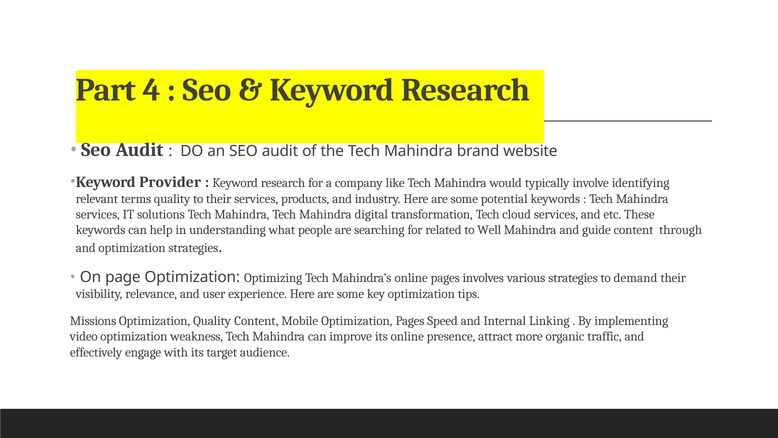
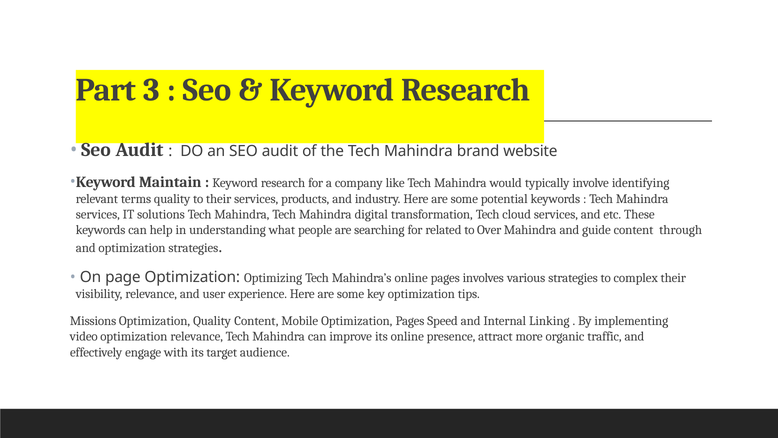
4: 4 -> 3 (152, 90)
Provider: Provider -> Maintain (170, 182)
Well: Well -> Over (489, 230)
demand: demand -> complex (636, 278)
optimization weakness: weakness -> relevance (197, 336)
